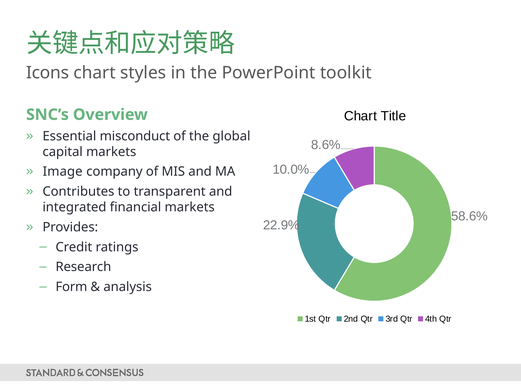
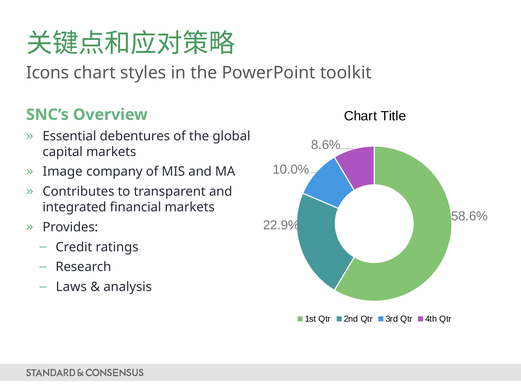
misconduct: misconduct -> debentures (135, 136)
Form: Form -> Laws (71, 288)
